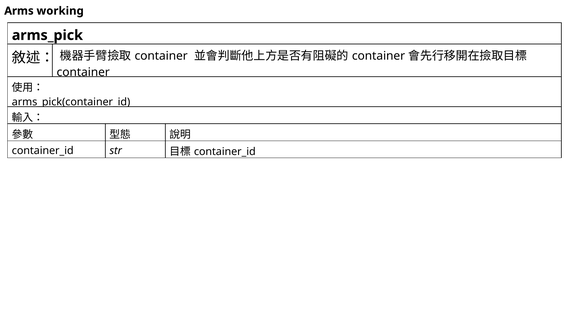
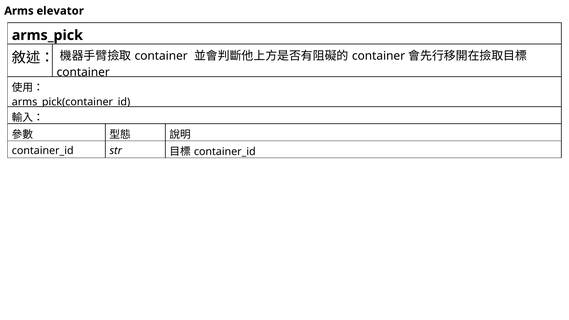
working: working -> elevator (60, 11)
